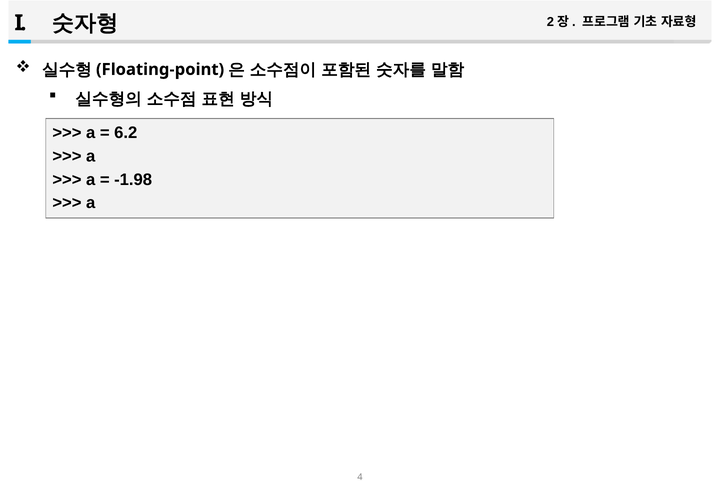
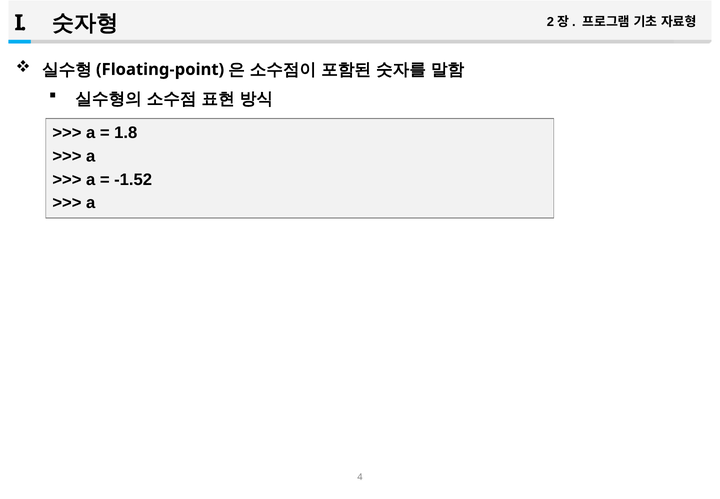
6.2: 6.2 -> 1.8 (126, 133)
-1.98: -1.98 -> -1.52 (133, 179)
